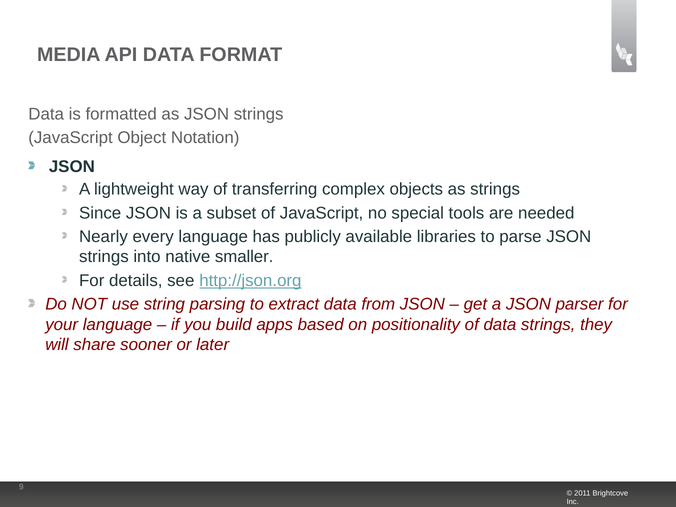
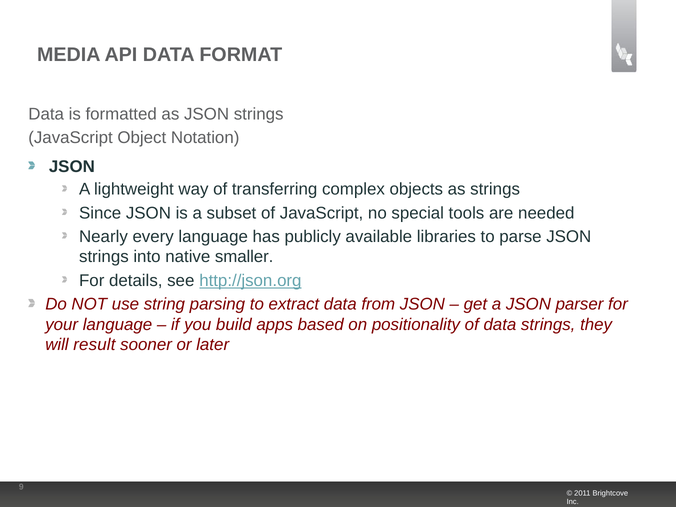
share: share -> result (94, 345)
